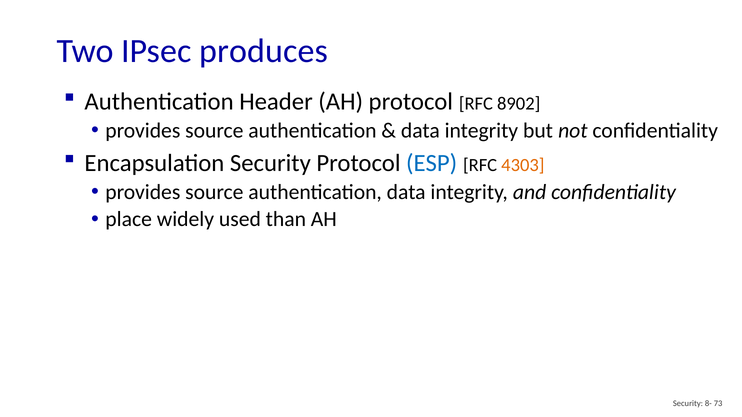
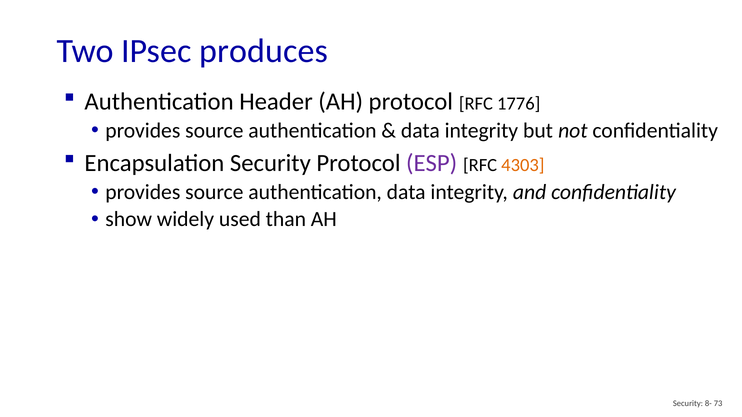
8902: 8902 -> 1776 (519, 104)
ESP colour: blue -> purple (432, 163)
place: place -> show (129, 220)
